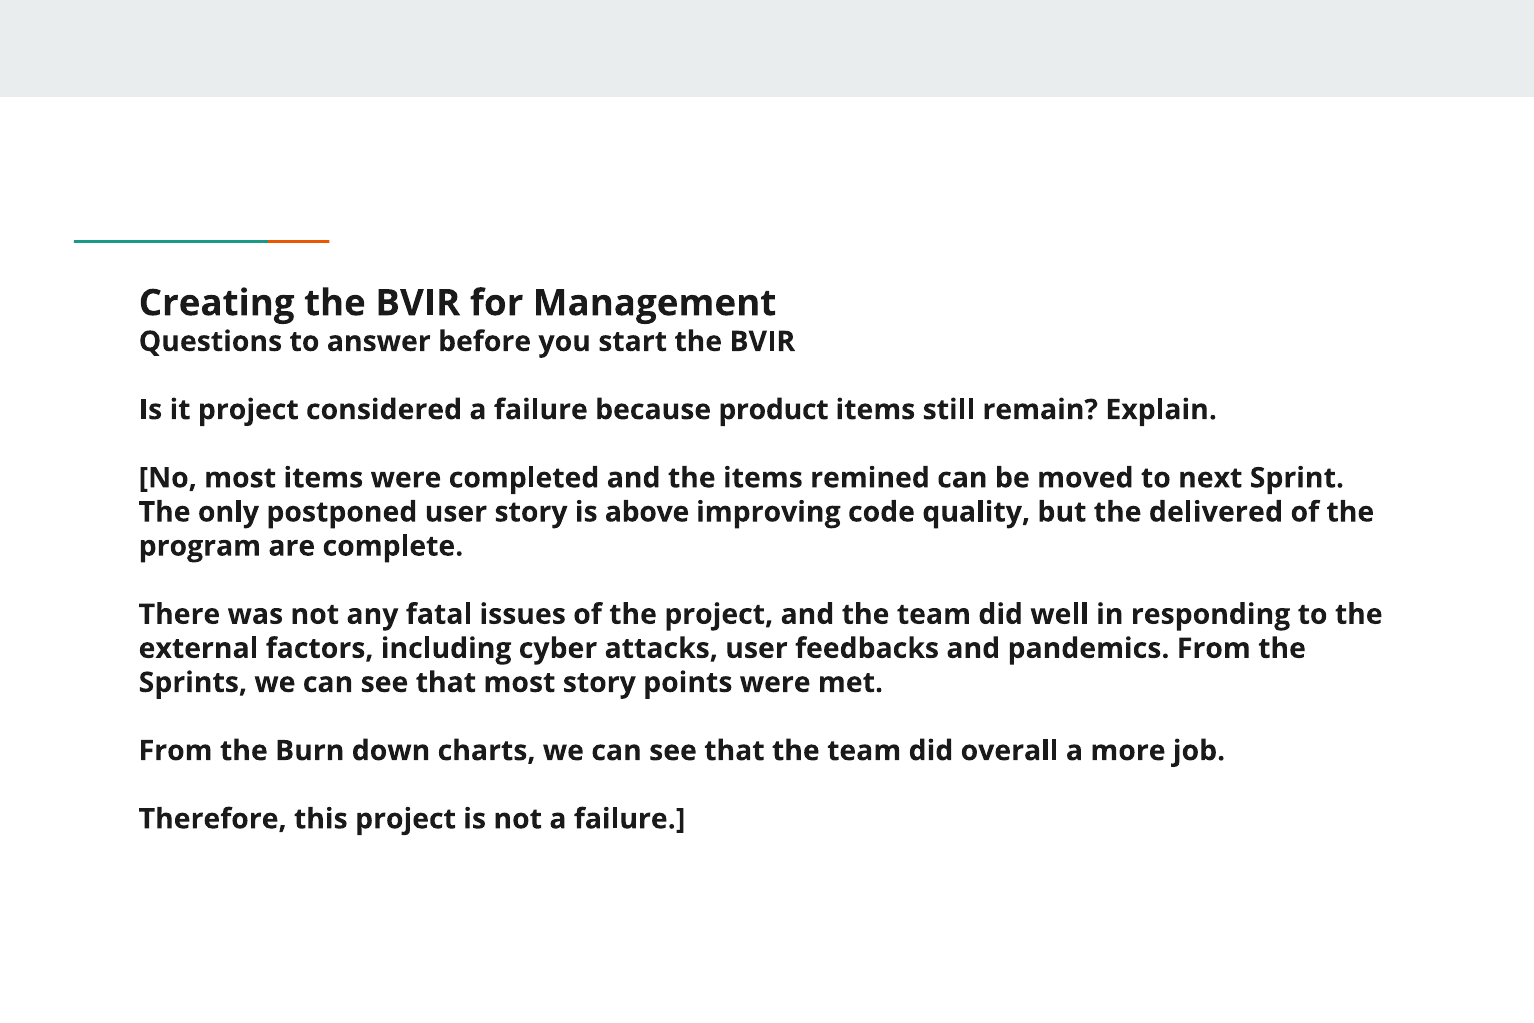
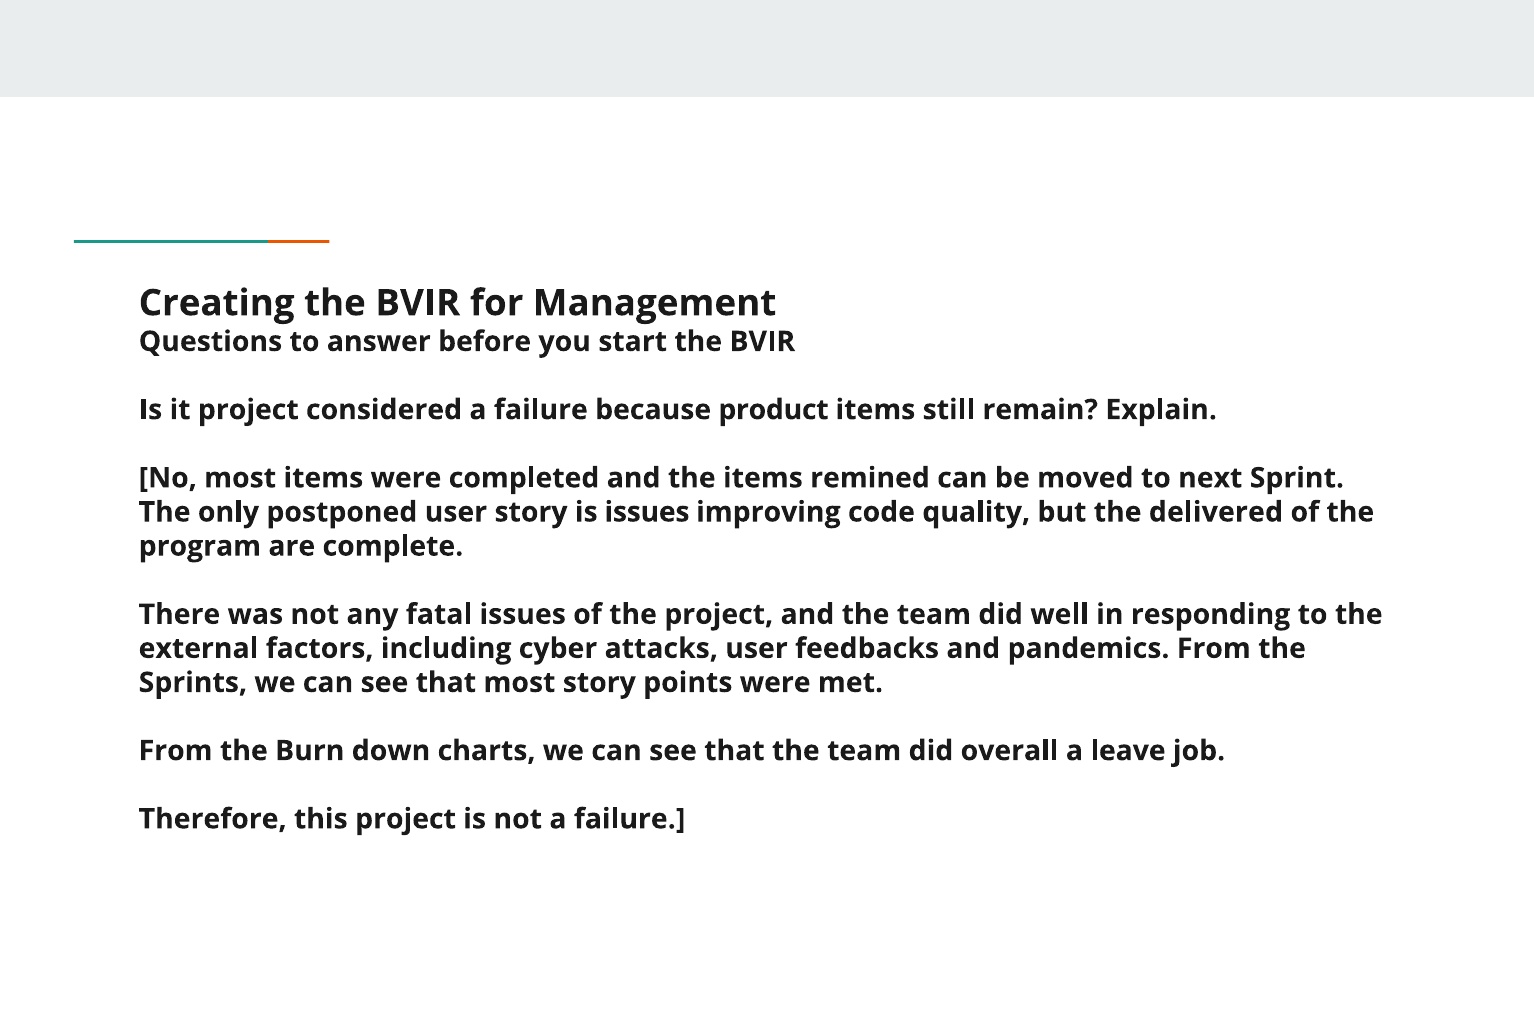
is above: above -> issues (647, 512)
more: more -> leave (1128, 751)
